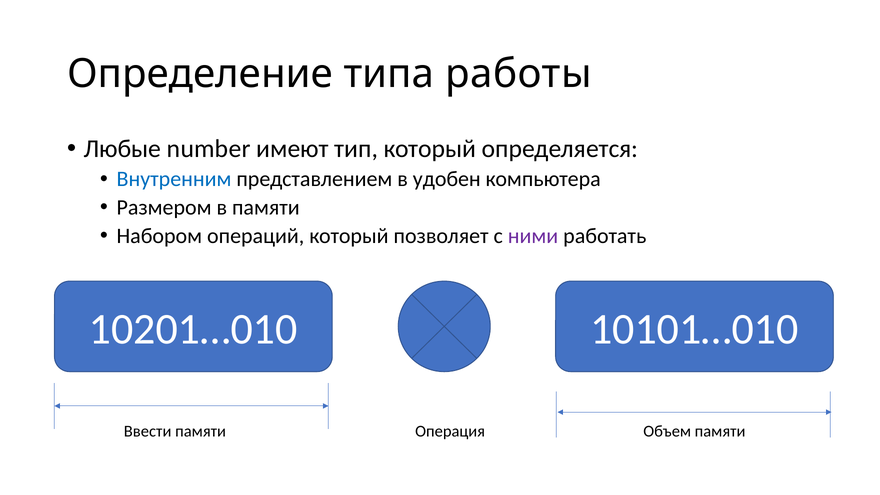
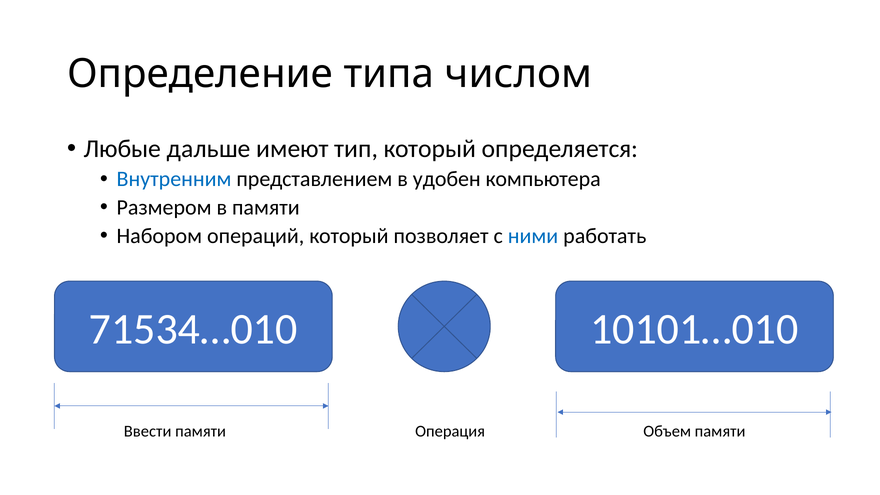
работы: работы -> числом (519, 74)
number: number -> дальше (209, 149)
ними colour: purple -> blue (533, 236)
10201…010: 10201…010 -> 71534…010 (193, 329)
